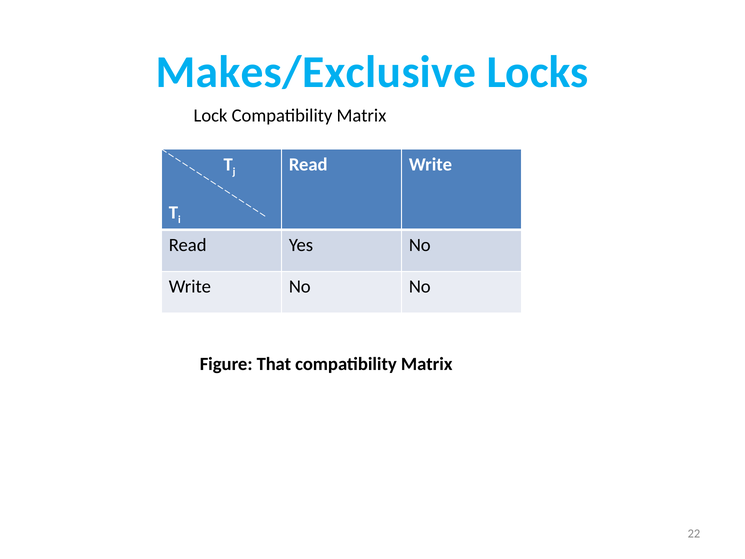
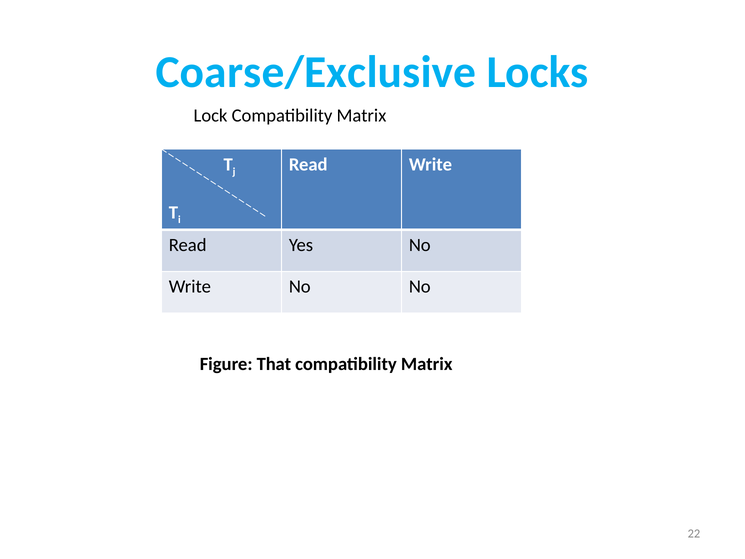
Makes/Exclusive: Makes/Exclusive -> Coarse/Exclusive (316, 72)
